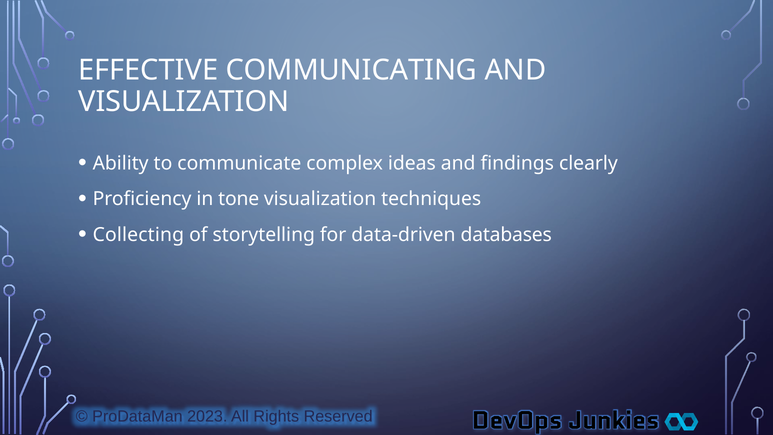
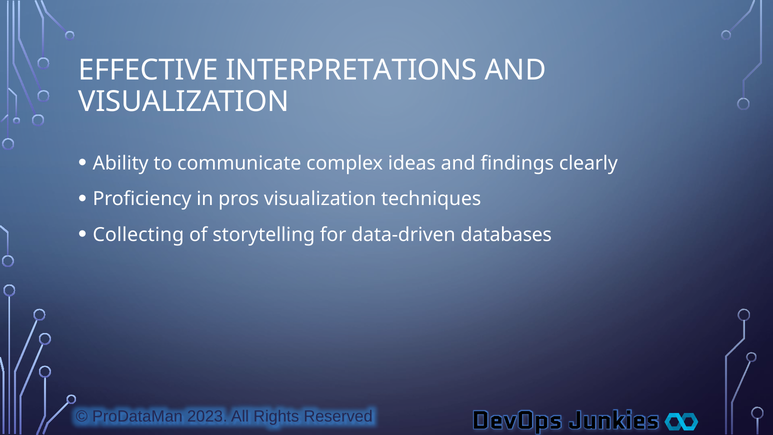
COMMUNICATING: COMMUNICATING -> INTERPRETATIONS (351, 70)
tone: tone -> pros (239, 199)
